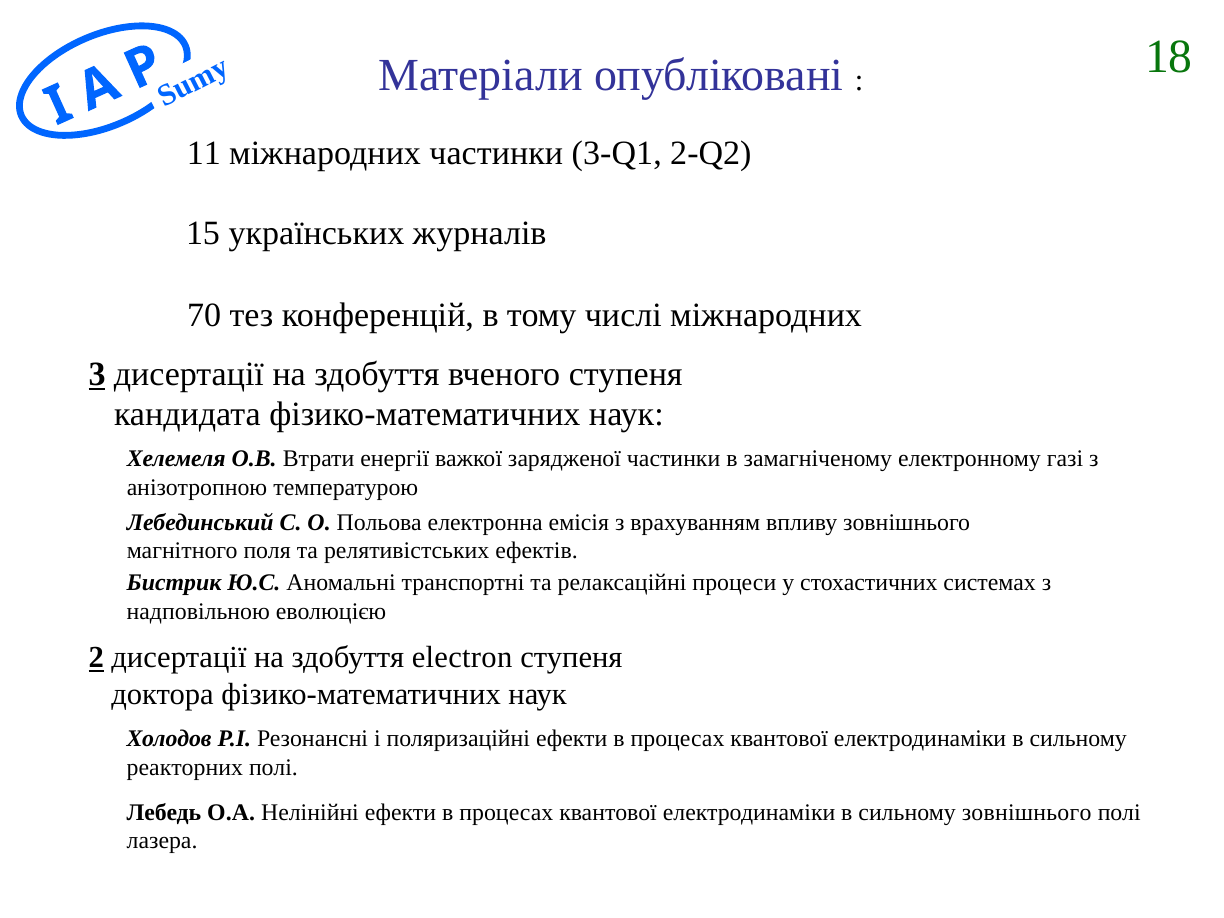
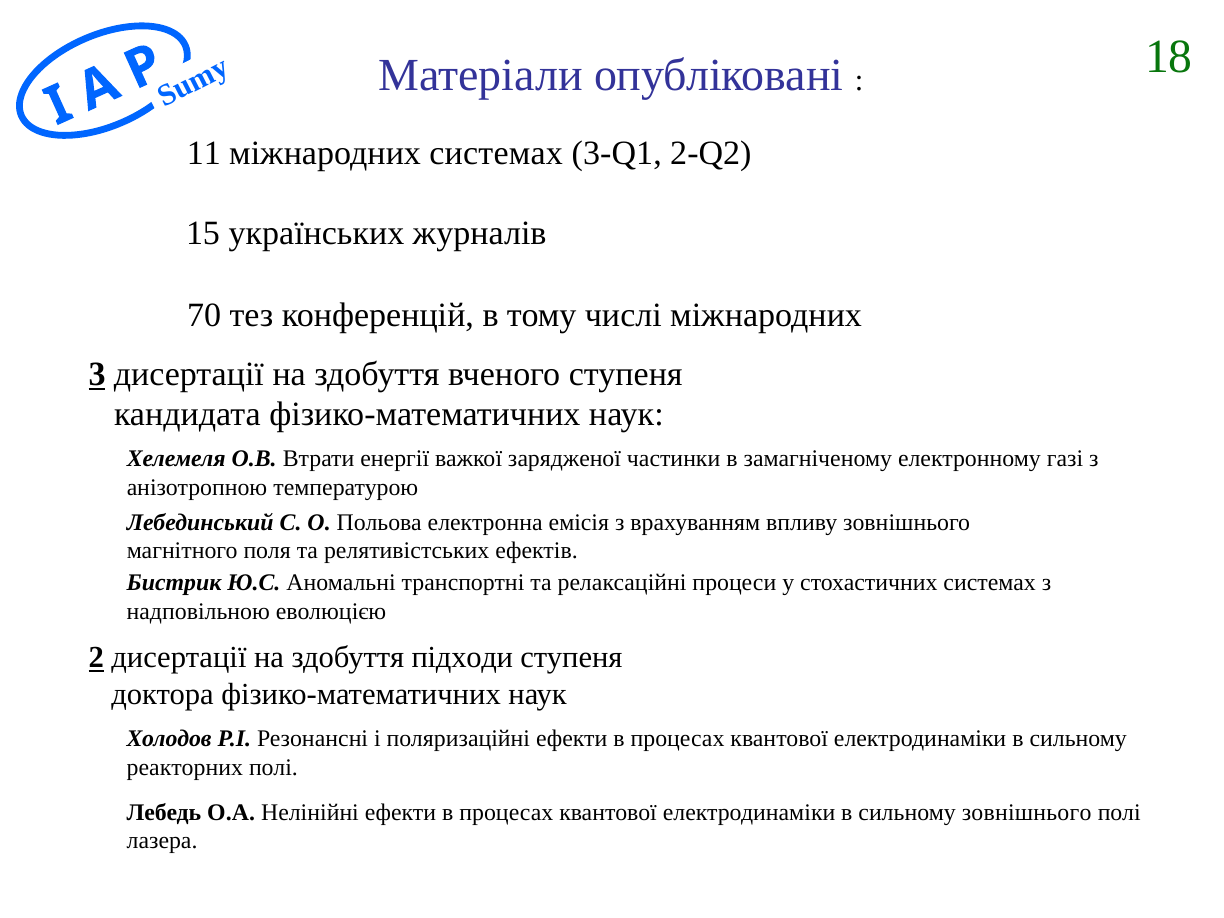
міжнародних частинки: частинки -> системах (496, 153)
electron: electron -> підходи (462, 658)
